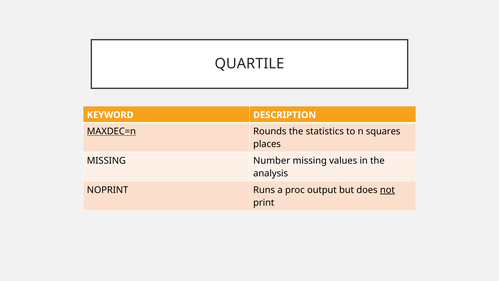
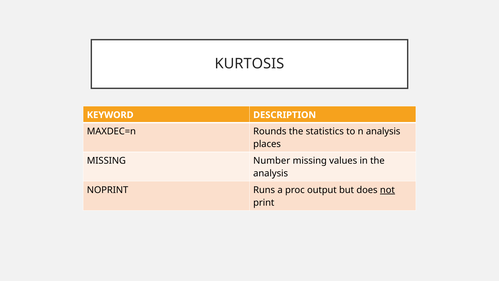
QUARTILE: QUARTILE -> KURTOSIS (249, 64)
MAXDEC=n underline: present -> none (111, 131)
n squares: squares -> analysis (383, 131)
